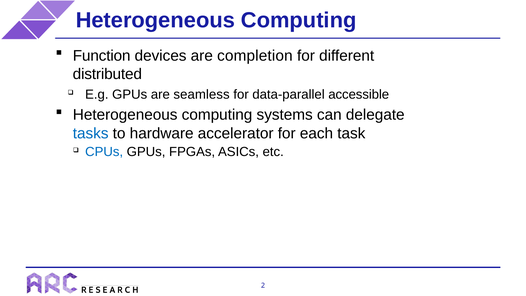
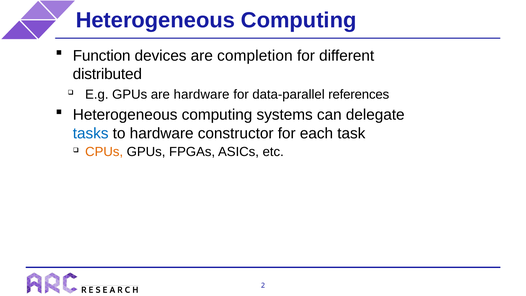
are seamless: seamless -> hardware (202, 94)
accessible: accessible -> references (359, 94)
accelerator: accelerator -> constructor (236, 133)
CPUs colour: blue -> orange (104, 152)
